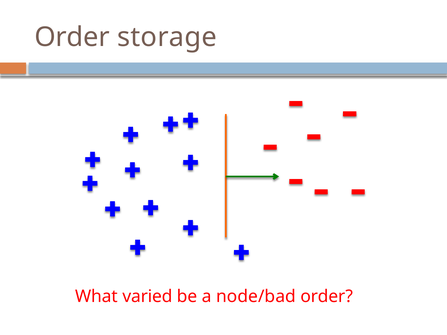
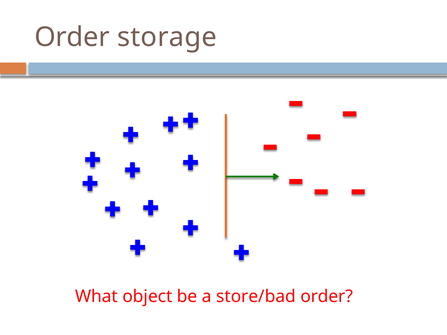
varied: varied -> object (147, 297)
node/bad: node/bad -> store/bad (256, 297)
